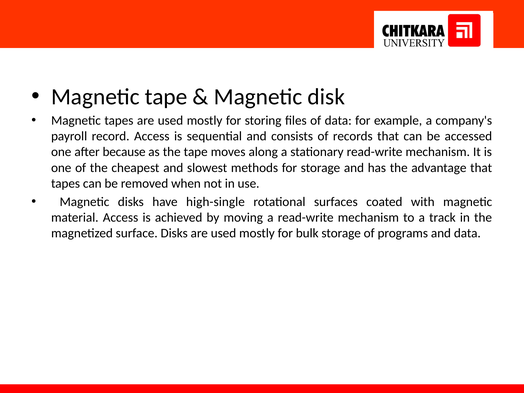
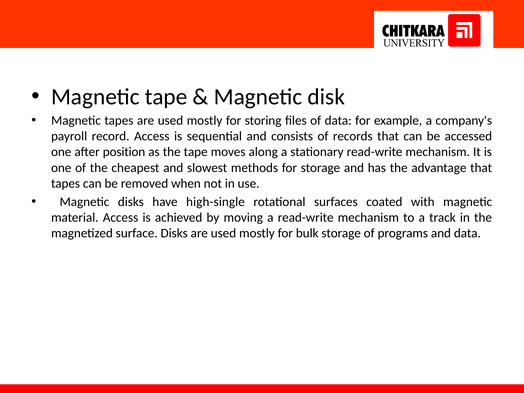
because: because -> position (124, 152)
